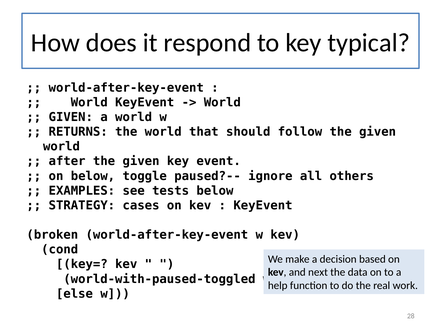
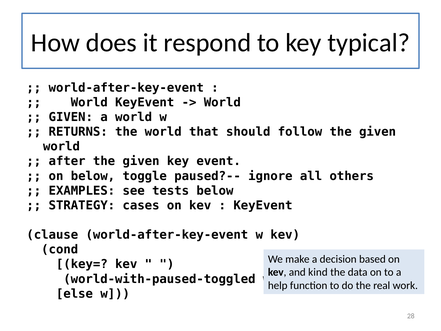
broken: broken -> clause (52, 235)
next: next -> kind (318, 272)
